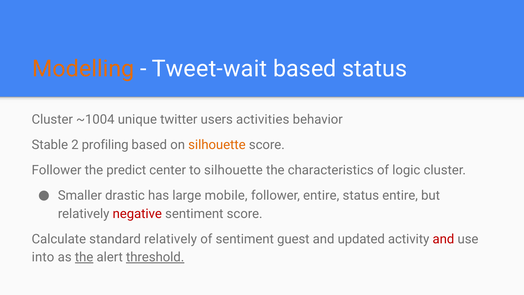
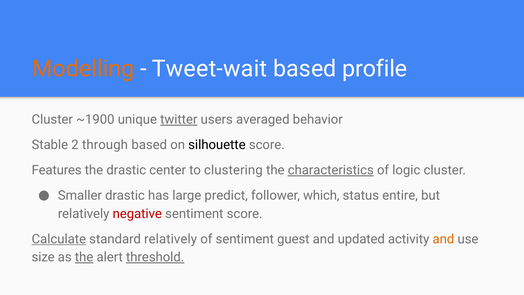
based status: status -> profile (375, 69)
~1004: ~1004 -> ~1900 (95, 119)
twitter underline: none -> present (179, 119)
activities: activities -> averaged (263, 119)
profiling: profiling -> through (105, 145)
silhouette colour: orange -> black (217, 145)
Follower: Follower -> Features (57, 170)
the predict: predict -> drastic (126, 170)
to silhouette: silhouette -> clustering (233, 170)
characteristics underline: none -> present (331, 170)
mobile: mobile -> predict (226, 195)
follower entire: entire -> which (321, 195)
Calculate underline: none -> present (59, 239)
and colour: red -> orange (443, 239)
into: into -> size (43, 257)
